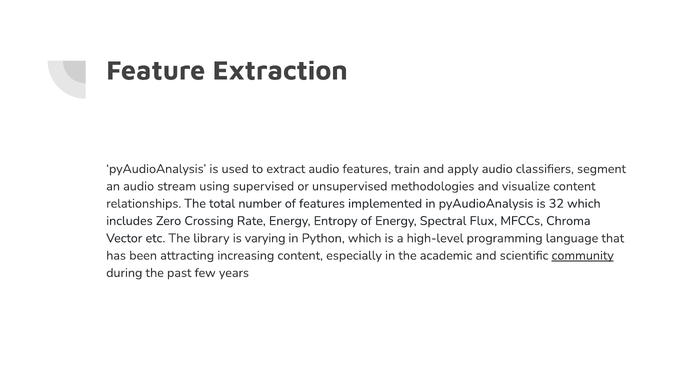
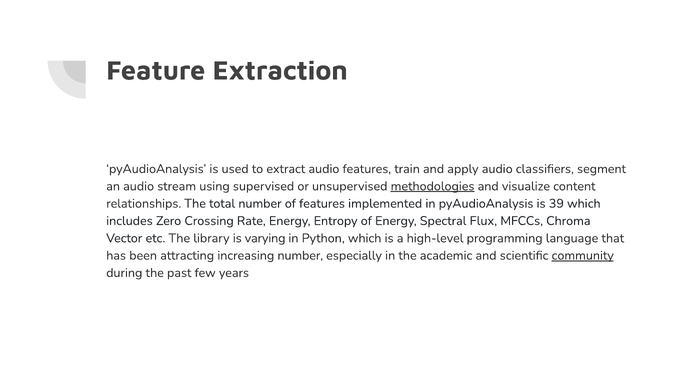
methodologies underline: none -> present (433, 186)
32: 32 -> 39 (556, 204)
increasing content: content -> number (300, 256)
